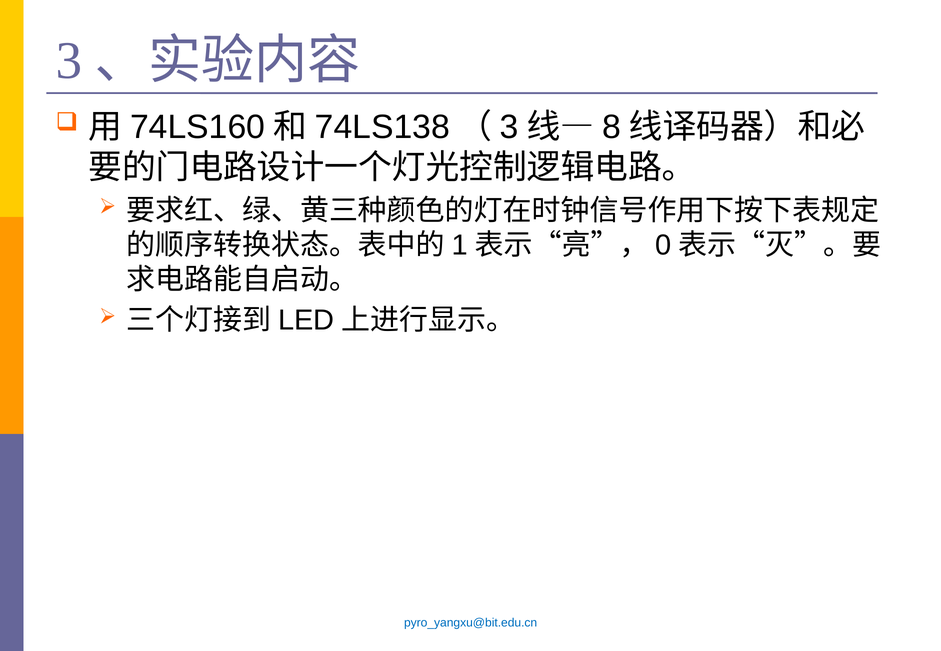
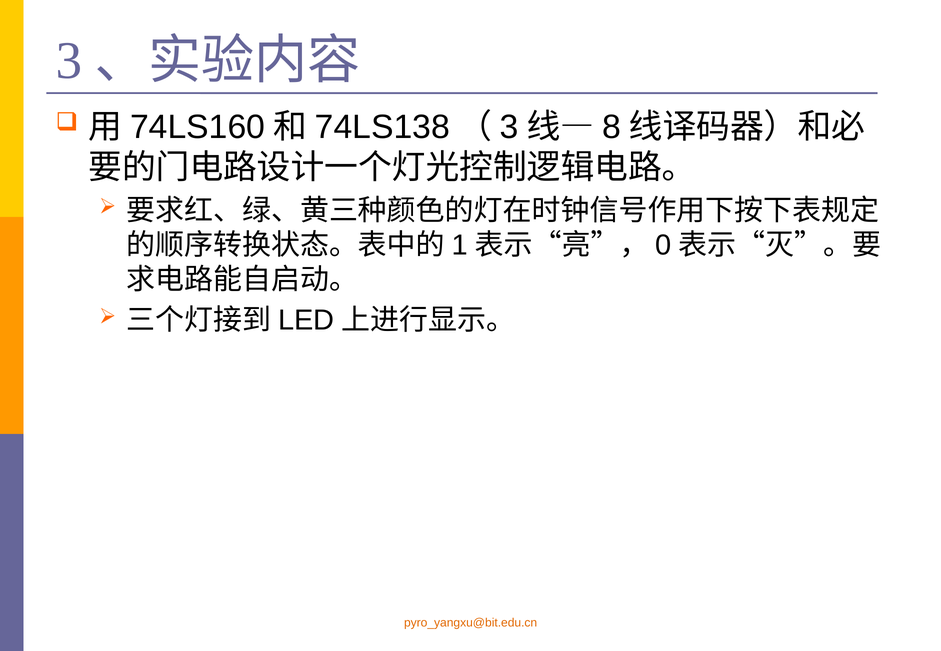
pyro_yangxu@bit.edu.cn colour: blue -> orange (471, 623)
